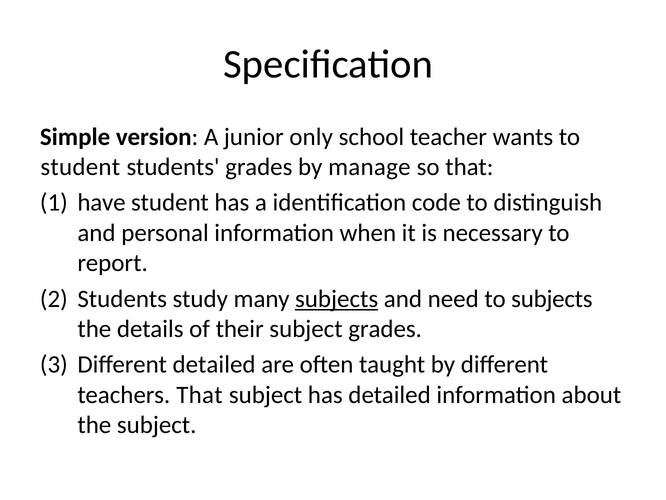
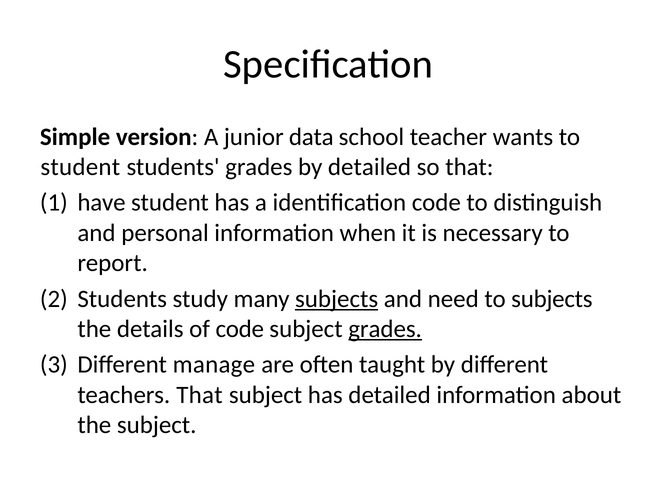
only: only -> data (311, 137)
by manage: manage -> detailed (369, 167)
of their: their -> code (240, 328)
grades underline: none -> present (385, 328)
Different detailed: detailed -> manage (214, 364)
